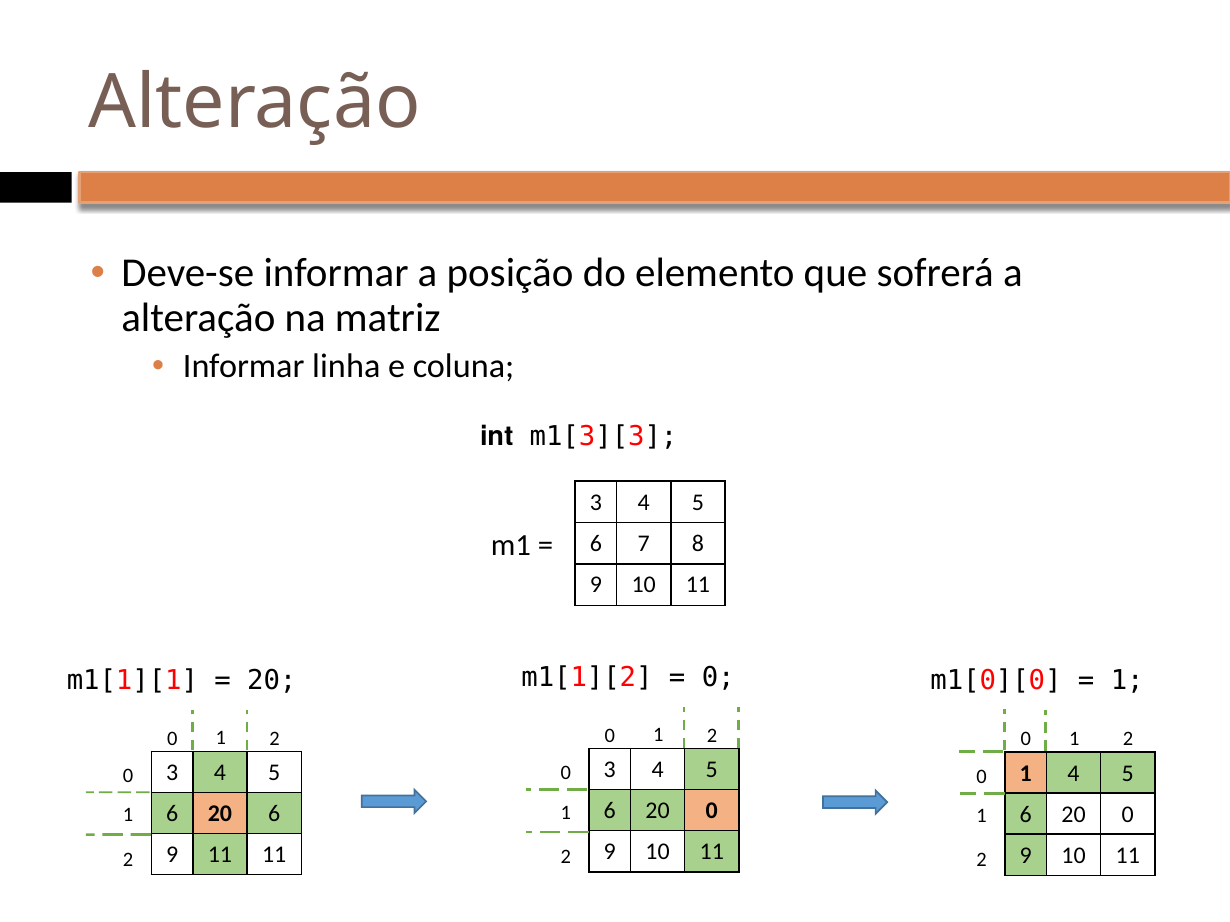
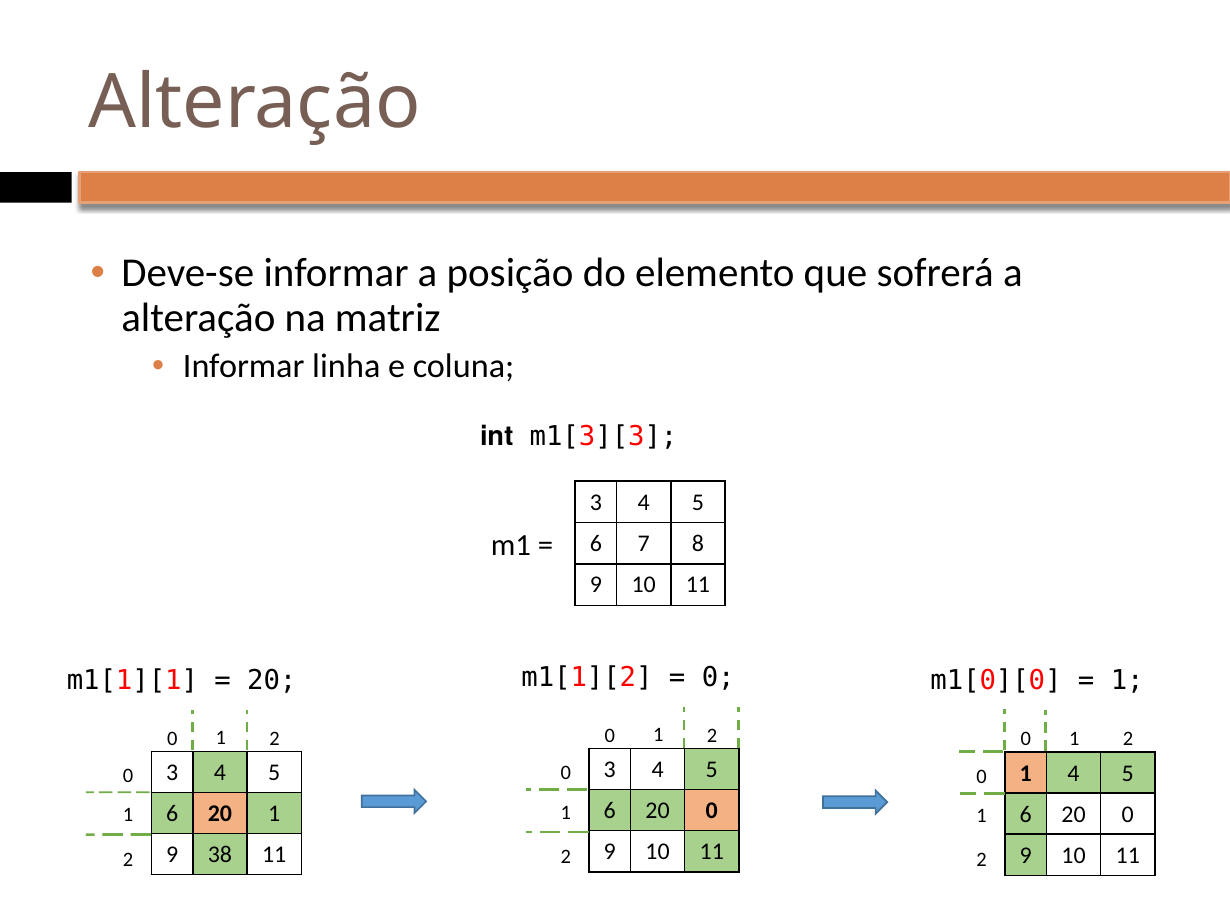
20 6: 6 -> 1 (274, 814)
9 11: 11 -> 38 (220, 855)
